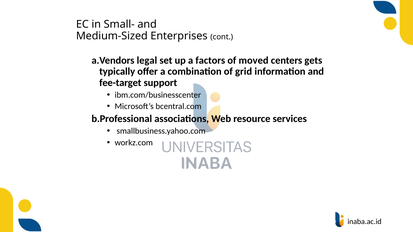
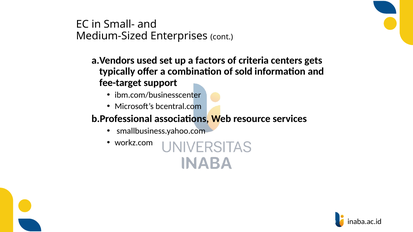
legal: legal -> used (147, 60)
moved: moved -> criteria (254, 60)
grid: grid -> sold (244, 72)
